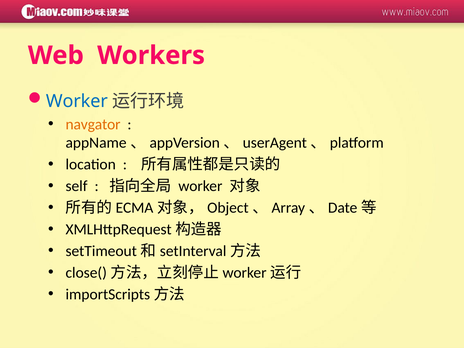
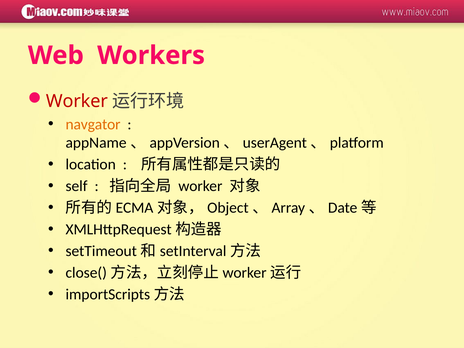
Worker colour: blue -> red (77, 101)
